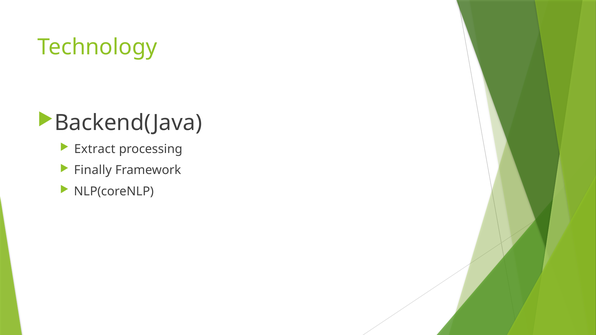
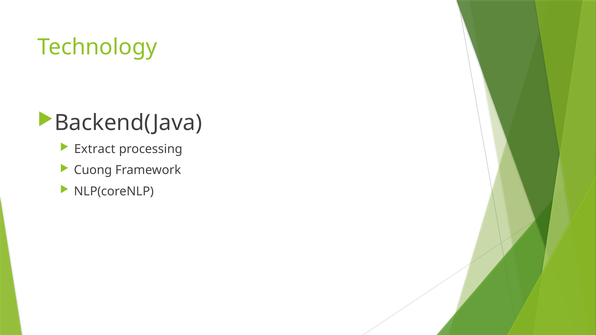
Finally: Finally -> Cuong (93, 170)
